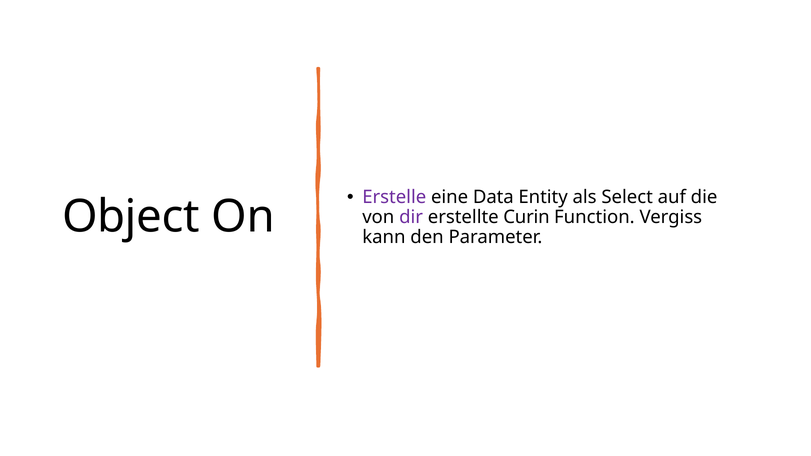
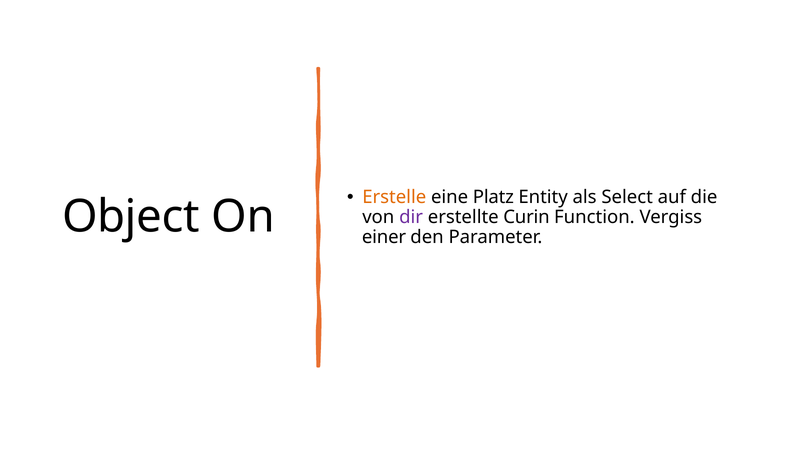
Erstelle colour: purple -> orange (394, 197)
Data: Data -> Platz (493, 197)
kann: kann -> einer (384, 237)
